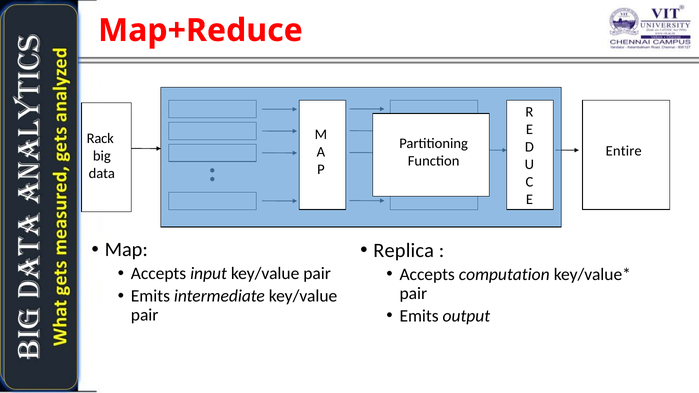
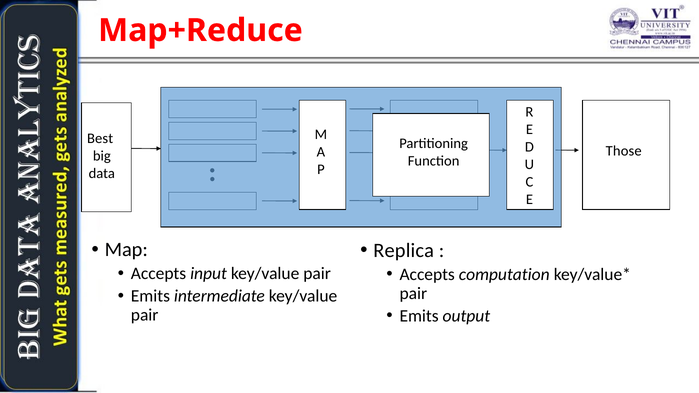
Rack: Rack -> Best (100, 138)
Entire: Entire -> Those (624, 151)
